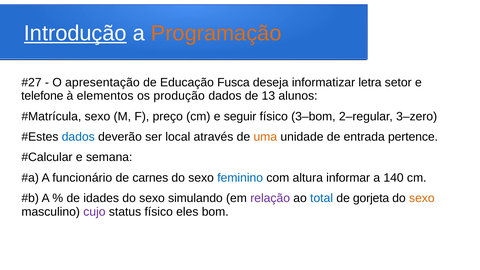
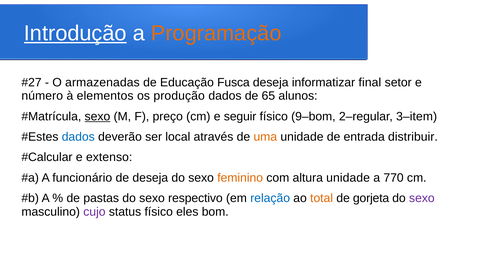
apresentação: apresentação -> armazenadas (102, 82)
letra: letra -> final (370, 82)
telefone: telefone -> número (42, 96)
13: 13 -> 65 (268, 96)
sexo underline: none -> present (97, 116)
3–bom: 3–bom -> 9–bom (313, 116)
3–zero: 3–zero -> 3–item (417, 116)
pertence: pertence -> distribuir (413, 137)
semana: semana -> extenso (109, 157)
de carnes: carnes -> deseja (150, 178)
feminino colour: blue -> orange (240, 178)
altura informar: informar -> unidade (348, 178)
140: 140 -> 770 (394, 178)
idades: idades -> pastas (101, 198)
simulando: simulando -> respectivo (195, 198)
relação colour: purple -> blue (270, 198)
total colour: blue -> orange (322, 198)
sexo colour: orange -> purple (422, 198)
